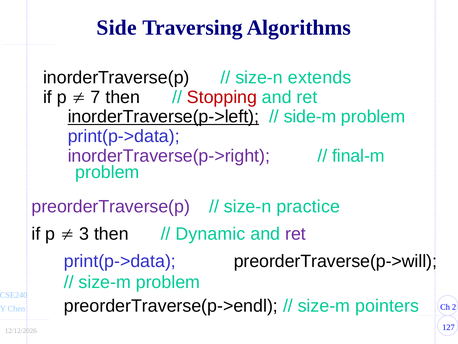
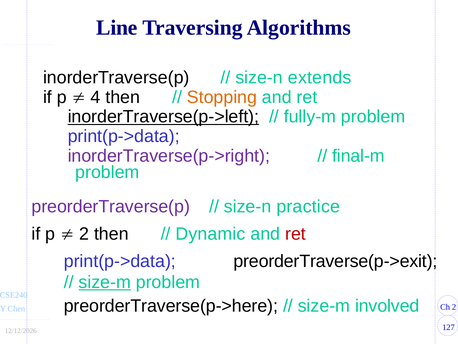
Side: Side -> Line (117, 28)
7: 7 -> 4 (96, 97)
Stopping colour: red -> orange (222, 97)
side-m: side-m -> fully-m (310, 117)
3: 3 -> 2 (84, 234)
ret colour: purple -> red (295, 234)
preorderTraverse(p->will: preorderTraverse(p->will -> preorderTraverse(p->exit (335, 261)
size-m underline: none -> present (105, 282)
preorderTraverse(p->endl: preorderTraverse(p->endl -> preorderTraverse(p->here (171, 306)
pointers: pointers -> involved (387, 306)
